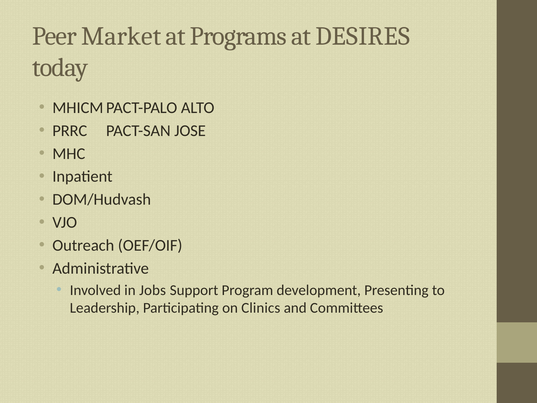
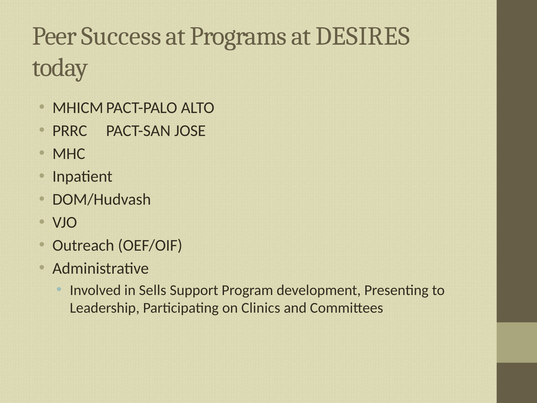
Market: Market -> Success (121, 36)
Jobs: Jobs -> Sells (153, 290)
